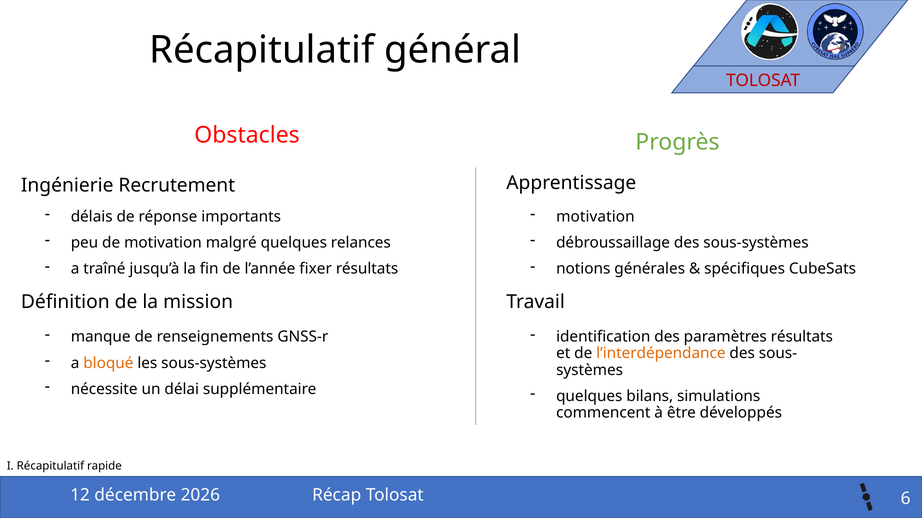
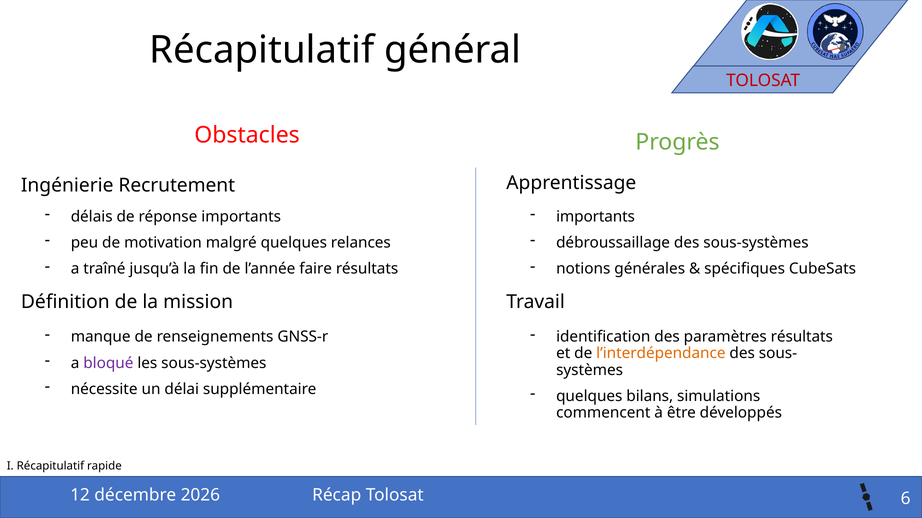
motivation: motivation -> importants (596, 217)
fixer: fixer -> faire (316, 269)
bloqué colour: orange -> purple (108, 363)
